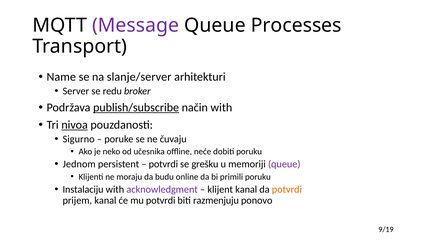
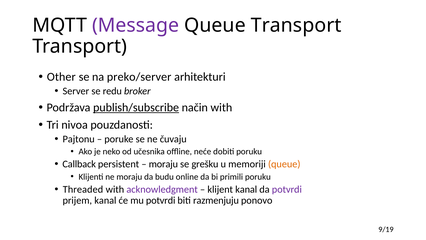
Queue Processes: Processes -> Transport (296, 25)
Name: Name -> Other (61, 77)
slanje/server: slanje/server -> preko/server (139, 77)
nivoa underline: present -> none (75, 125)
Sigurno: Sigurno -> Pajtonu (79, 139)
Jednom: Jednom -> Callback (79, 164)
potvrdi: potvrdi -> moraju (163, 164)
queue colour: purple -> orange (284, 164)
Instalaciju: Instalaciju -> Threaded (83, 189)
potvrdi colour: orange -> purple (287, 189)
